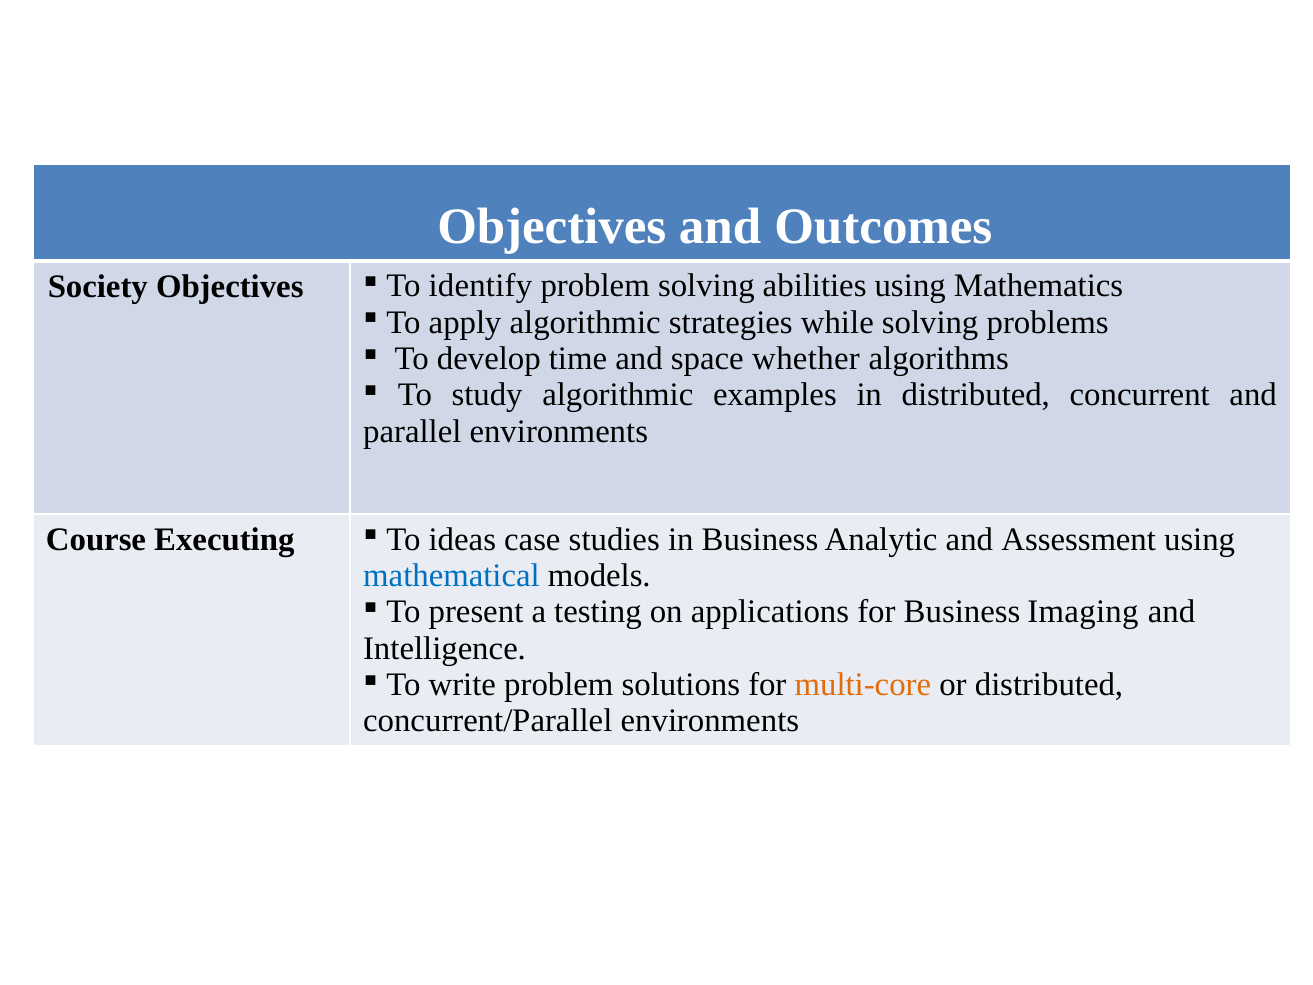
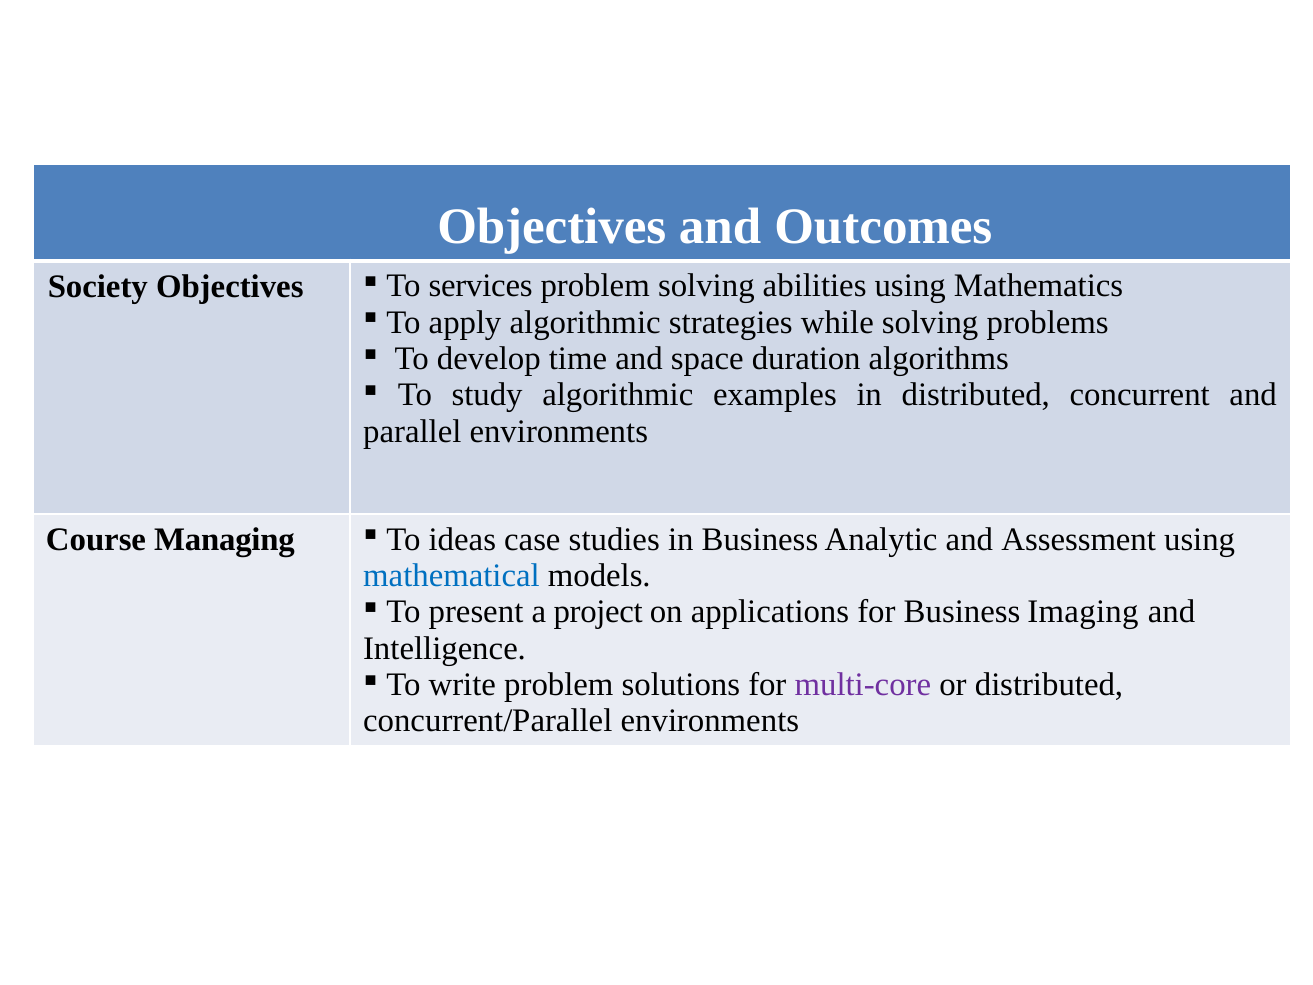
identify: identify -> services (481, 286)
whether: whether -> duration (806, 359)
Executing: Executing -> Managing (224, 539)
testing: testing -> project (598, 612)
multi-core colour: orange -> purple (863, 684)
